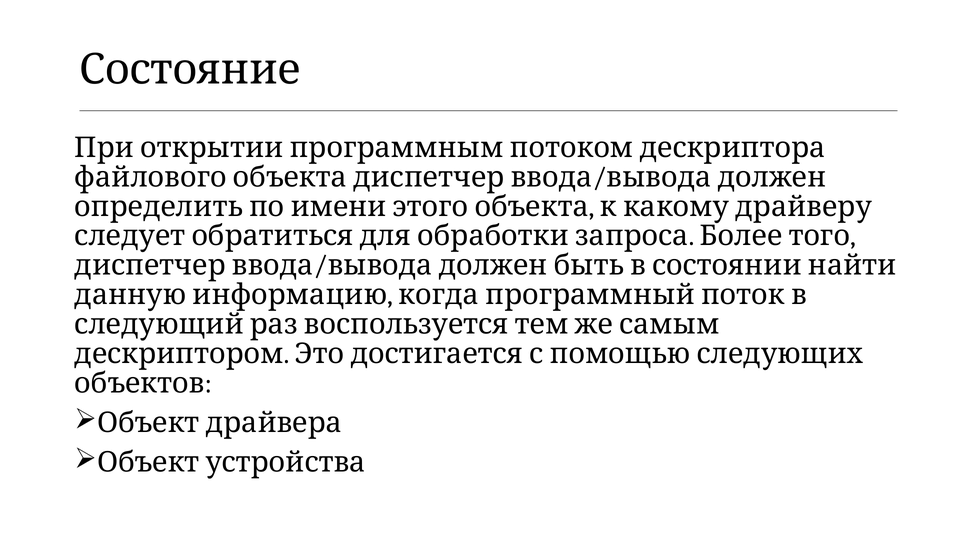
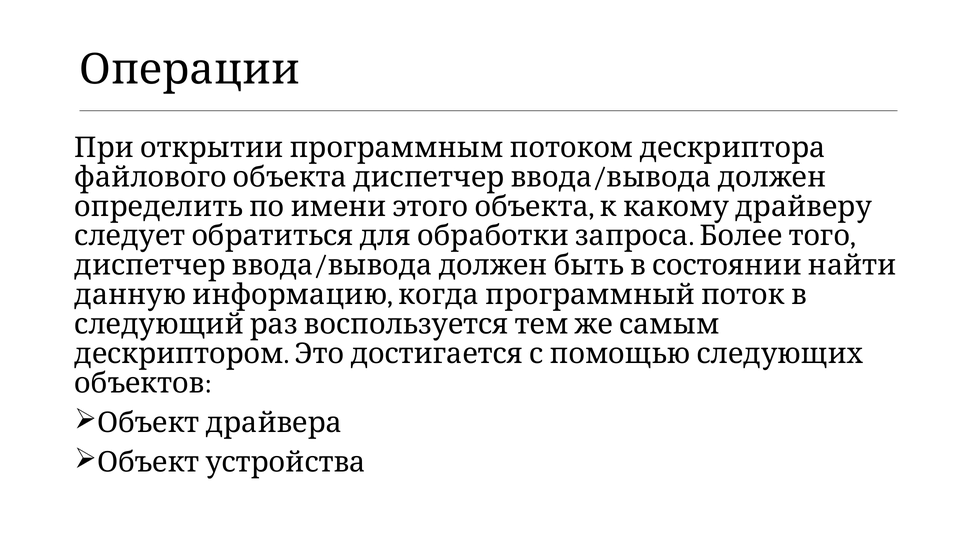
Состояние: Состояние -> Операции (190, 70)
